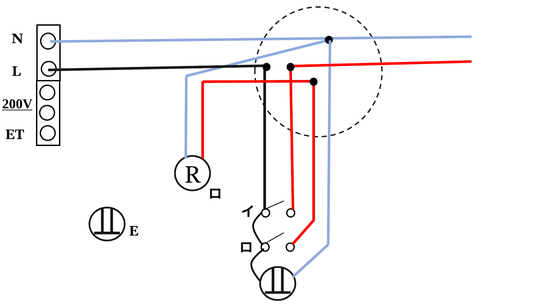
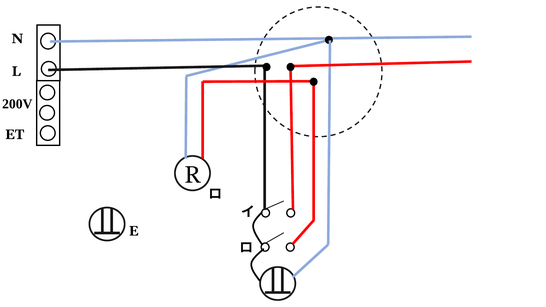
200V underline: present -> none (17, 104)
